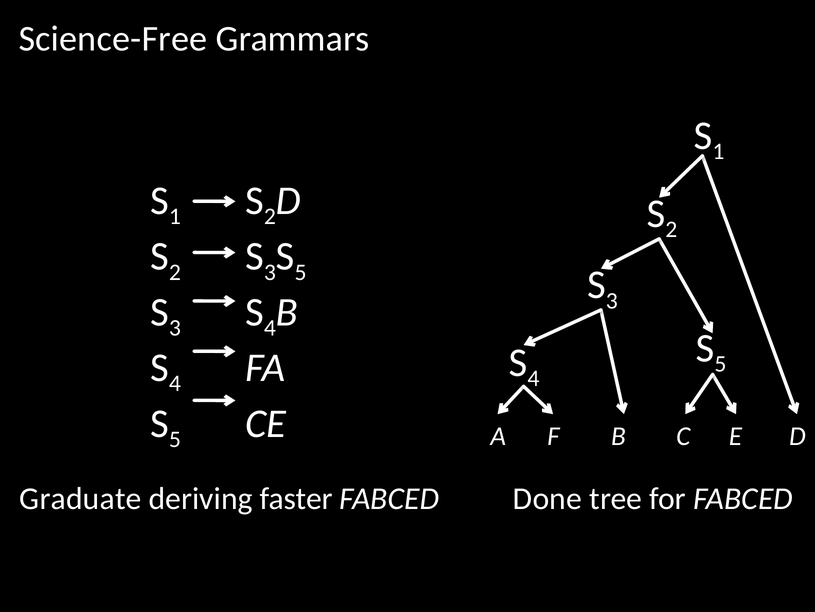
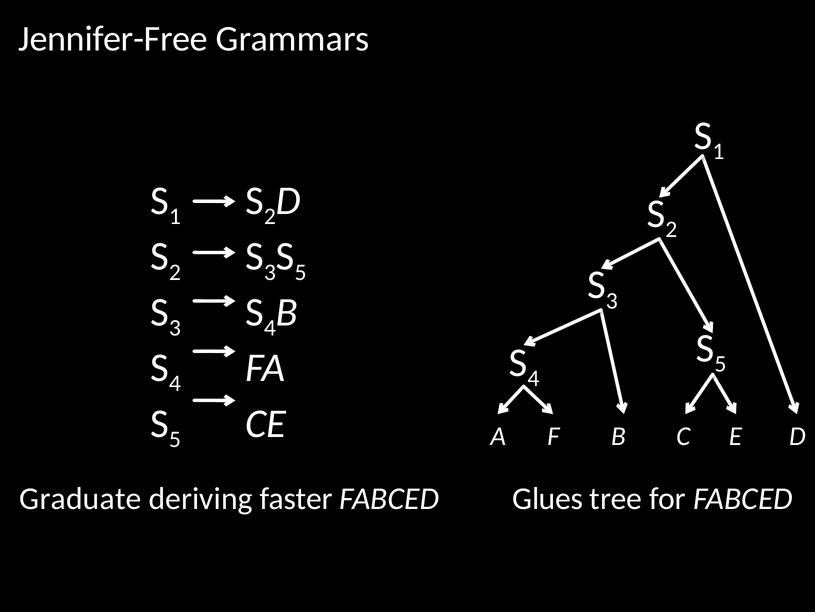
Science-Free: Science-Free -> Jennifer-Free (113, 39)
Done: Done -> Glues (548, 498)
